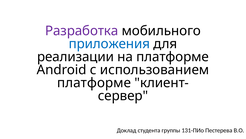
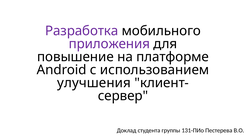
приложения colour: blue -> purple (109, 44)
реализации: реализации -> повышение (75, 57)
платформе: платформе -> улучшения (94, 83)
